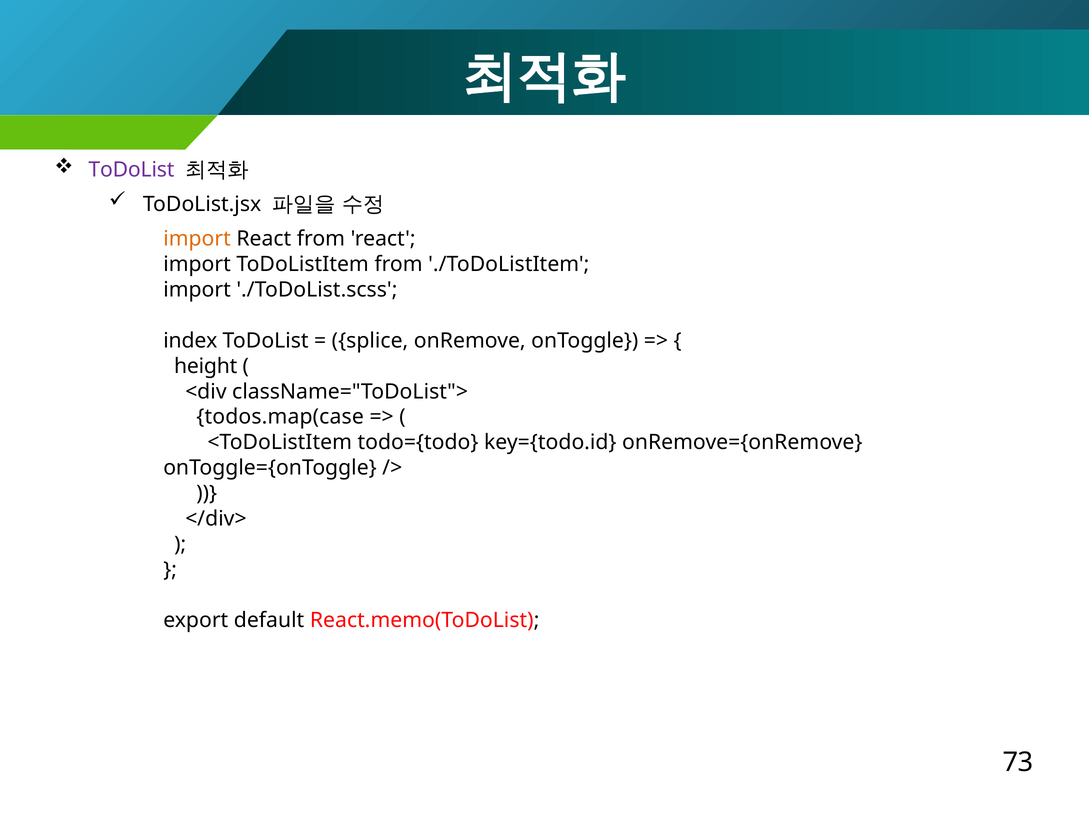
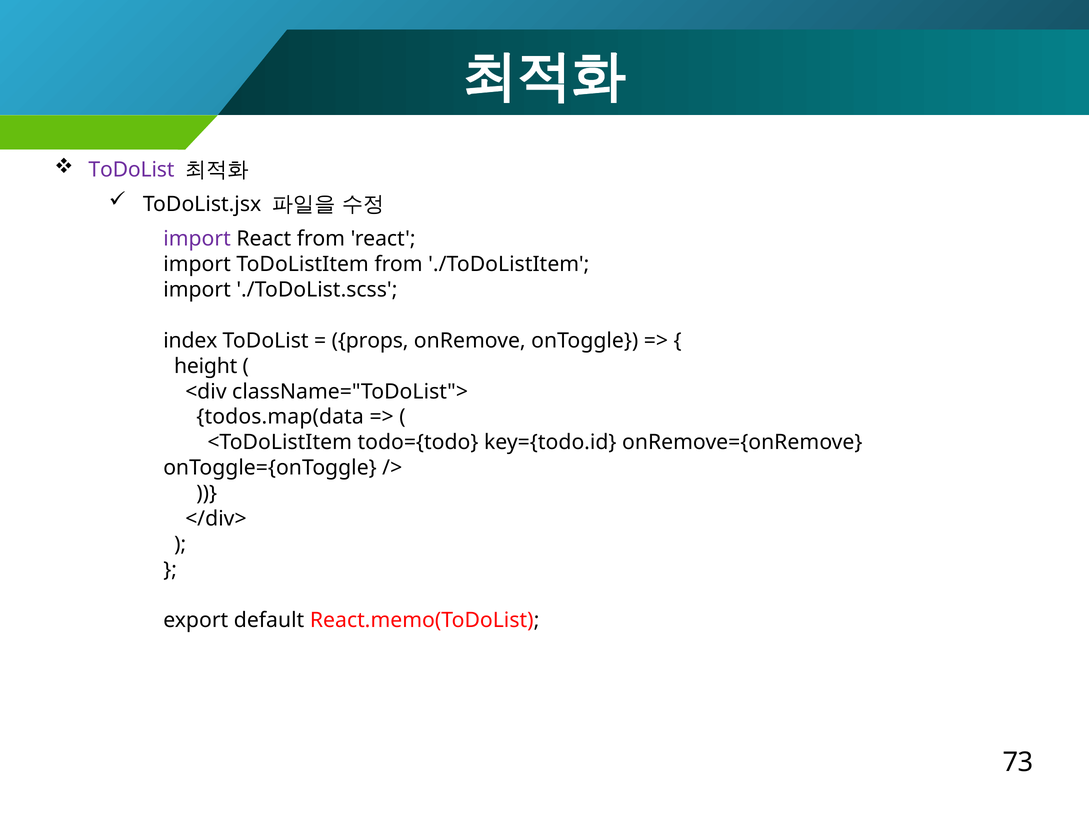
import colour: orange -> purple (197, 239)
splice: splice -> props (370, 341)
todos.map(case: todos.map(case -> todos.map(data (280, 417)
